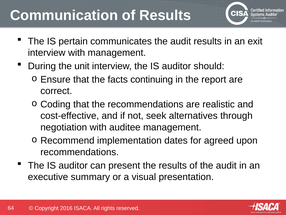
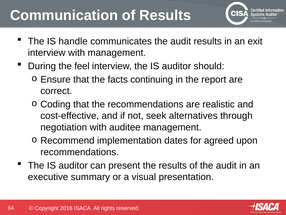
pertain: pertain -> handle (73, 41)
unit: unit -> feel (82, 66)
